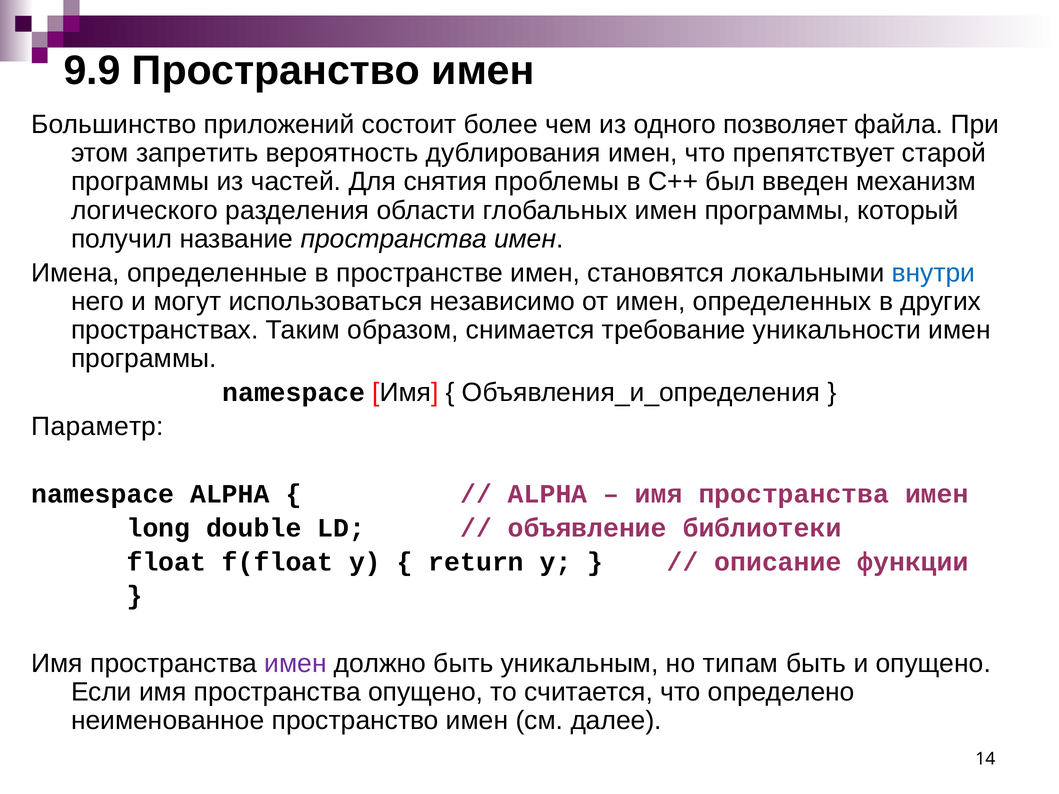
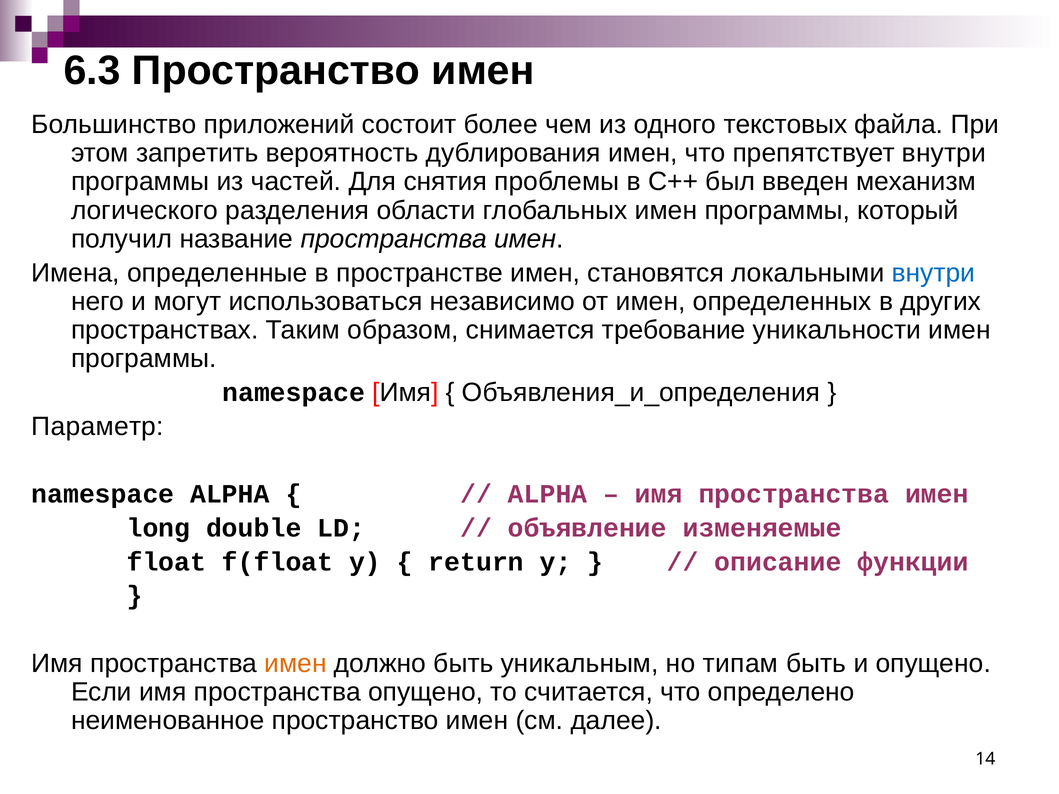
9.9: 9.9 -> 6.3 (92, 71)
позволяет: позволяет -> текстовых (785, 125)
препятствует старой: старой -> внутри (944, 153)
библиотеки: библиотеки -> изменяемые (762, 528)
имен colour: purple -> orange (296, 664)
